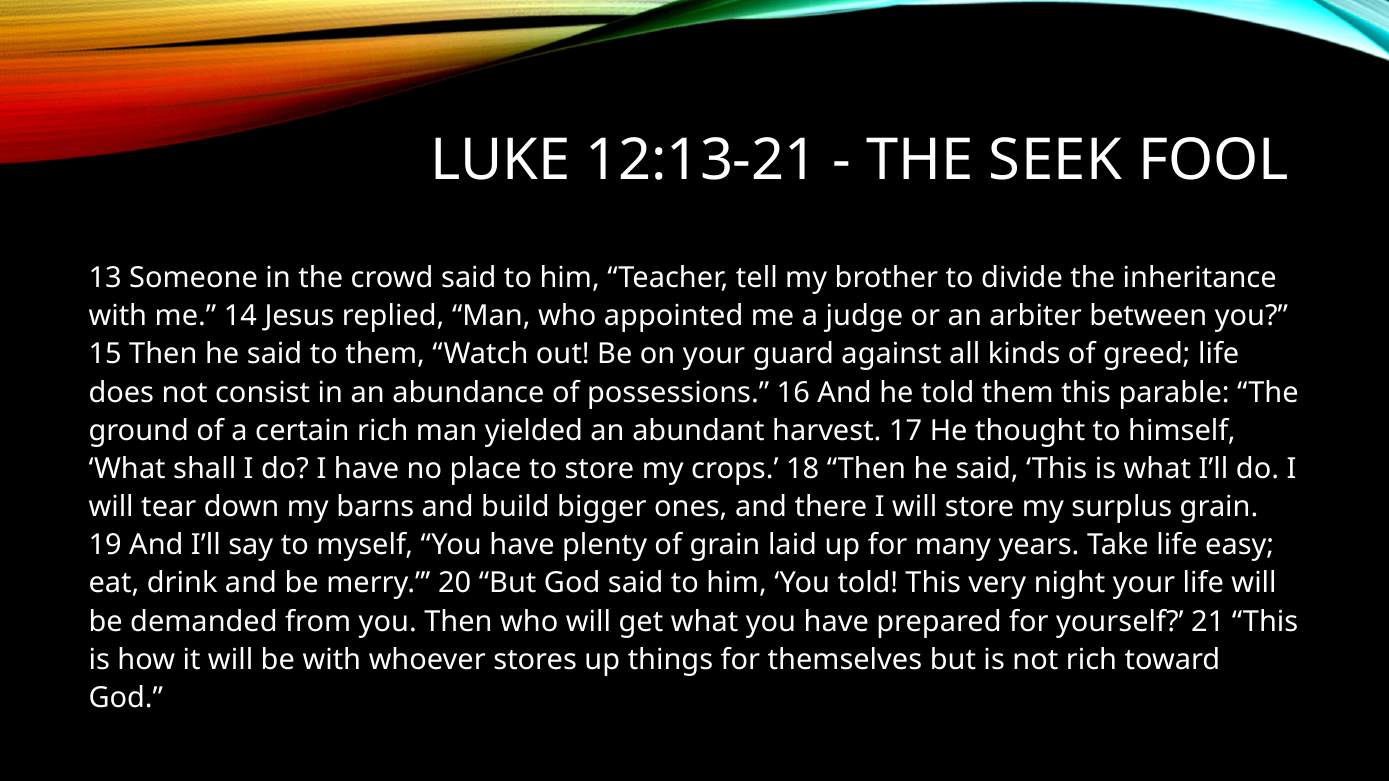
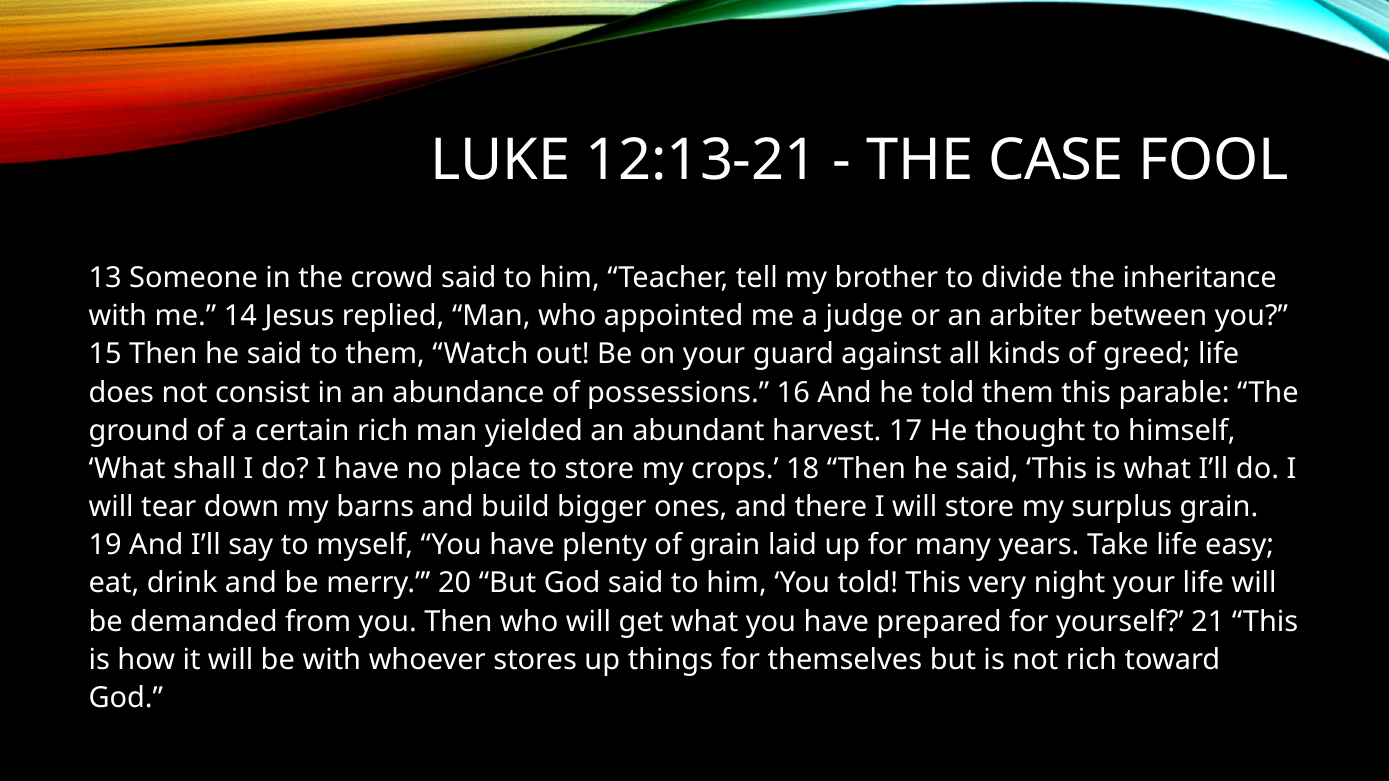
SEEK: SEEK -> CASE (1056, 160)
